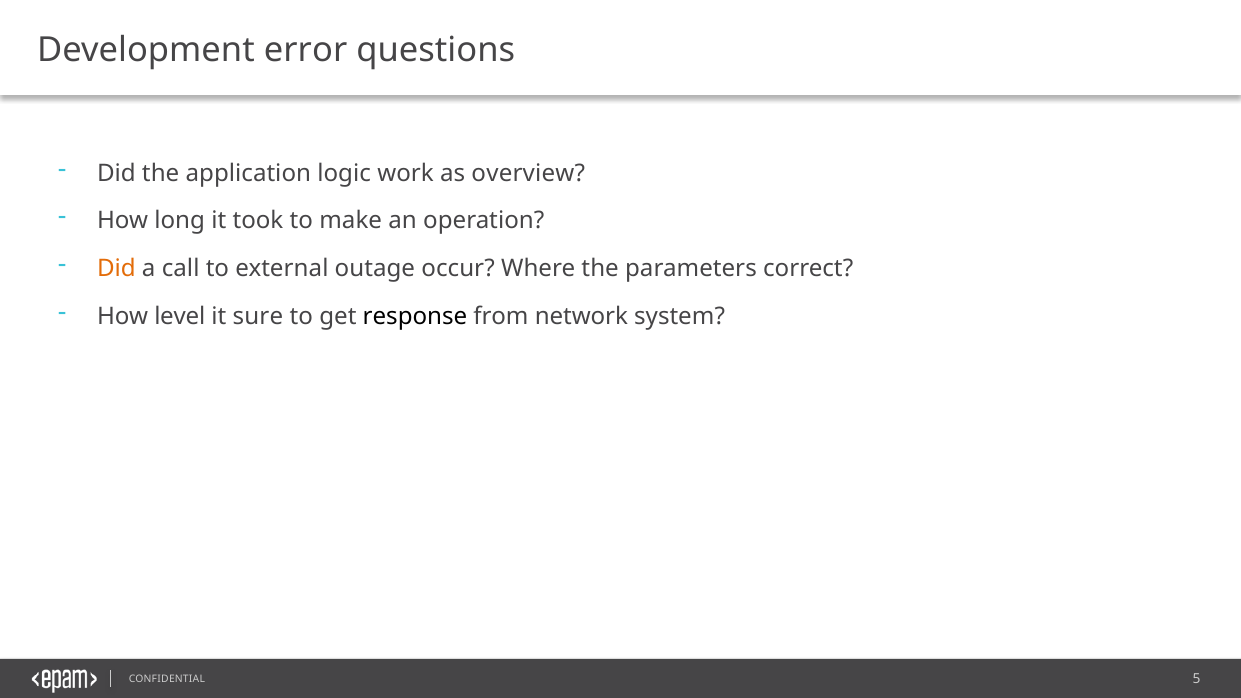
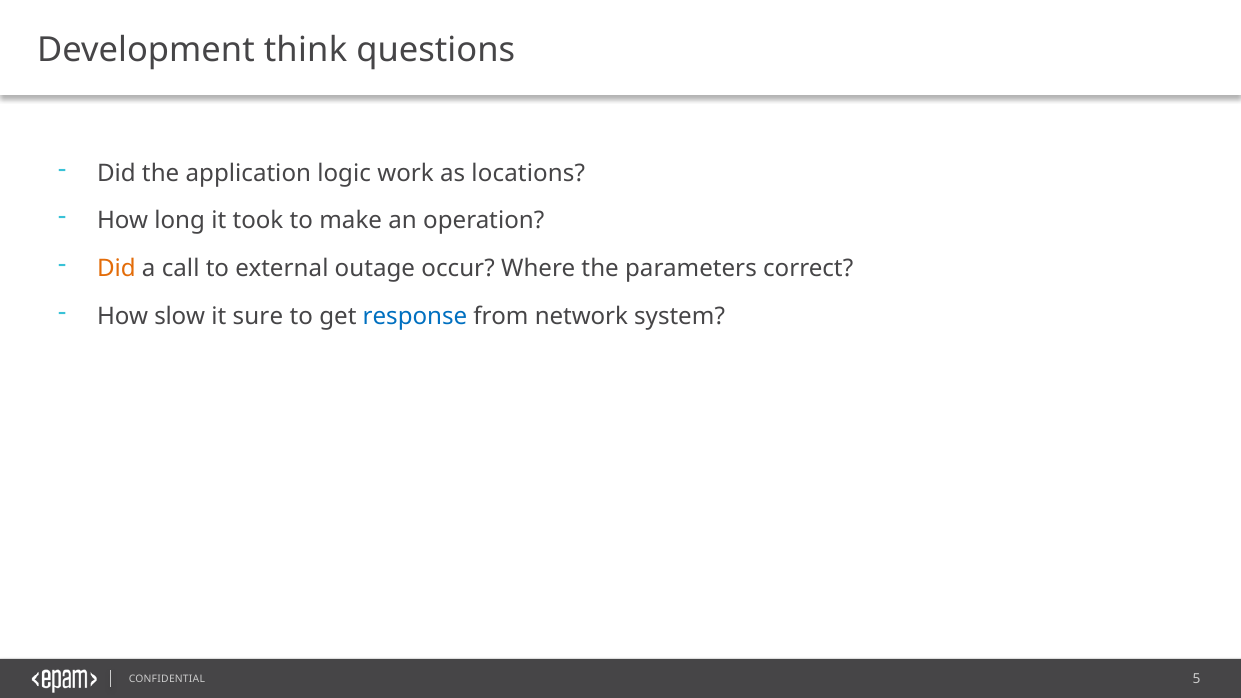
error: error -> think (305, 50)
overview: overview -> locations (528, 173)
level: level -> slow (180, 316)
response colour: black -> blue (415, 316)
